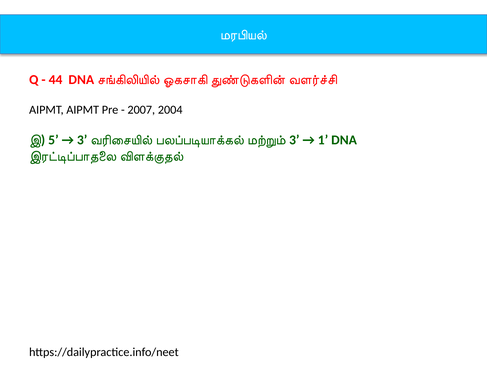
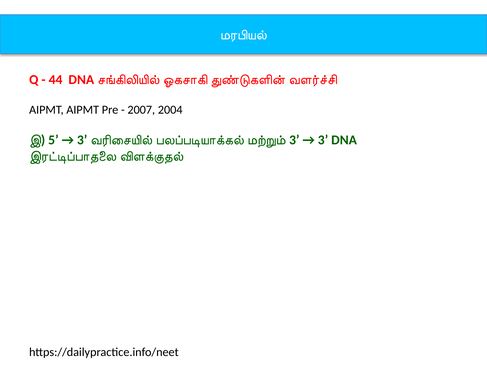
1: 1 -> 3 (323, 140)
